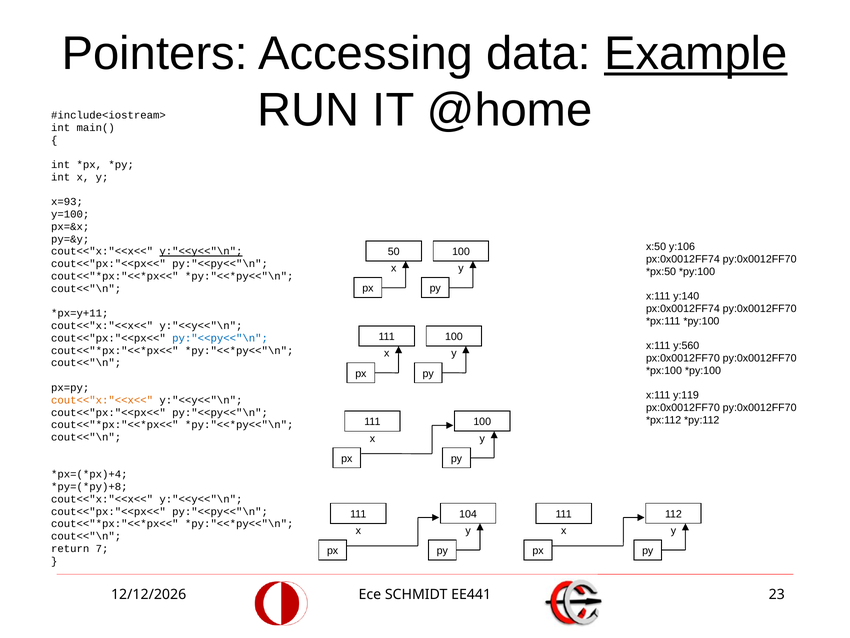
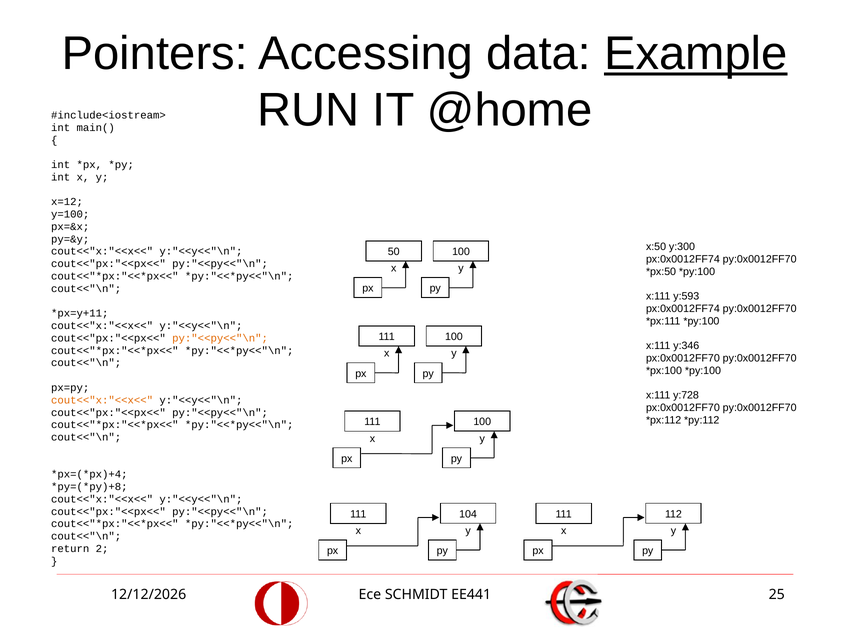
x=93: x=93 -> x=12 (67, 202)
y:106: y:106 -> y:300 (682, 247)
y:"<<y<<"\n underline: present -> none (201, 251)
y:140: y:140 -> y:593 (686, 296)
py:"<<py<<"\n colour: blue -> orange (220, 338)
y:560: y:560 -> y:346 (686, 346)
y:119: y:119 -> y:728 (686, 395)
7: 7 -> 2 (102, 548)
23: 23 -> 25 (777, 594)
